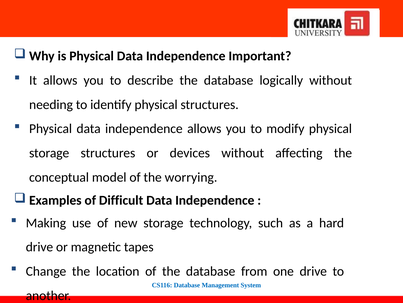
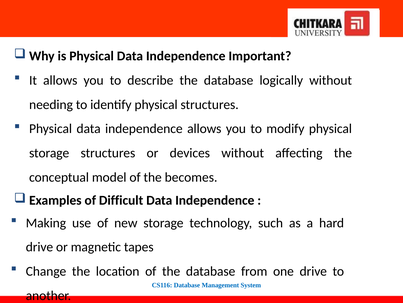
worrying: worrying -> becomes (191, 177)
